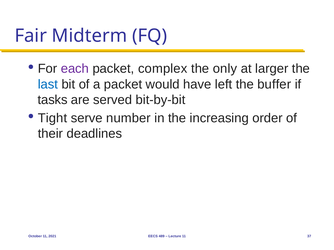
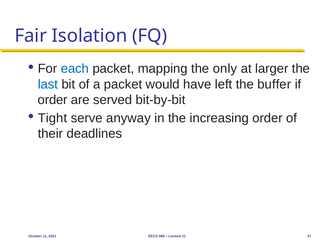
Midterm: Midterm -> Isolation (89, 36)
each colour: purple -> blue (75, 69)
complex: complex -> mapping (163, 69)
tasks: tasks -> order (53, 100)
number: number -> anyway (128, 118)
